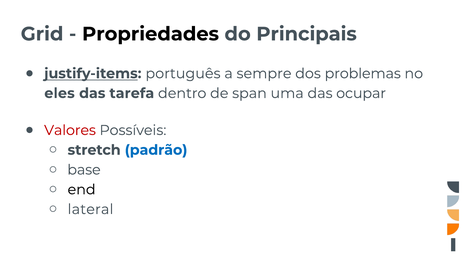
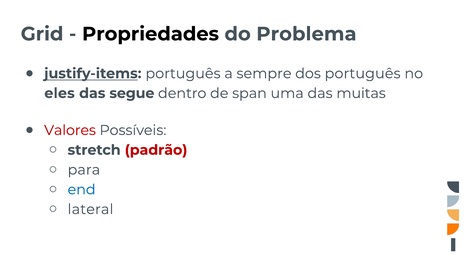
Principais: Principais -> Problema (306, 34)
dos problemas: problemas -> português (363, 73)
tarefa: tarefa -> segue (132, 93)
ocupar: ocupar -> muitas (361, 93)
padrão colour: blue -> red (156, 150)
base: base -> para (84, 170)
end colour: black -> blue (82, 189)
